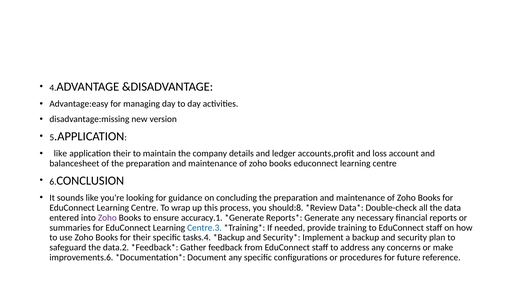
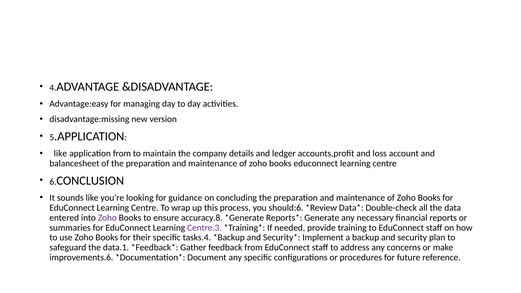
application their: their -> from (122, 153)
should:8: should:8 -> should:6 (286, 208)
accuracy.1: accuracy.1 -> accuracy.8 (202, 218)
Centre.3 colour: blue -> purple (204, 228)
data.2: data.2 -> data.1 (116, 248)
